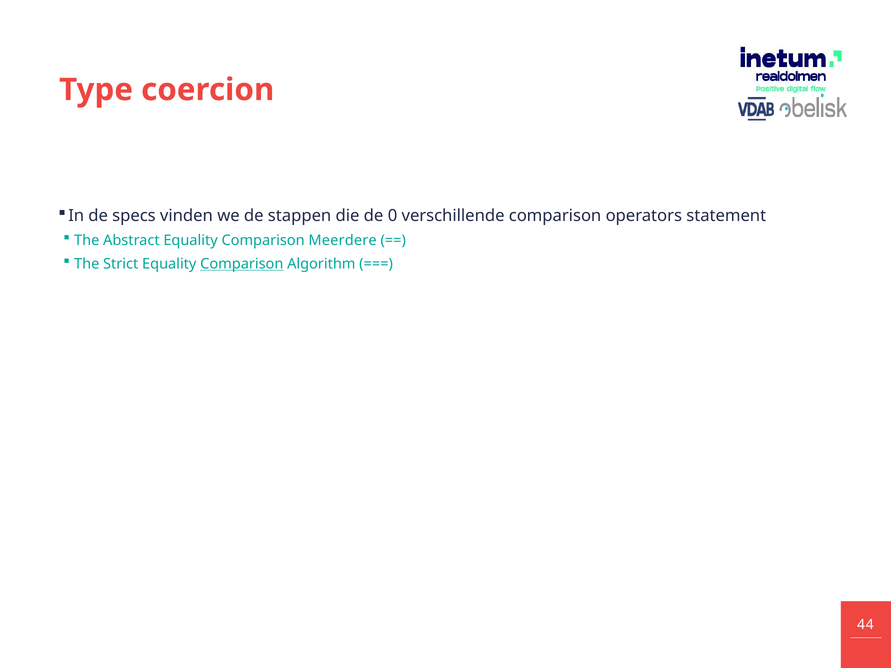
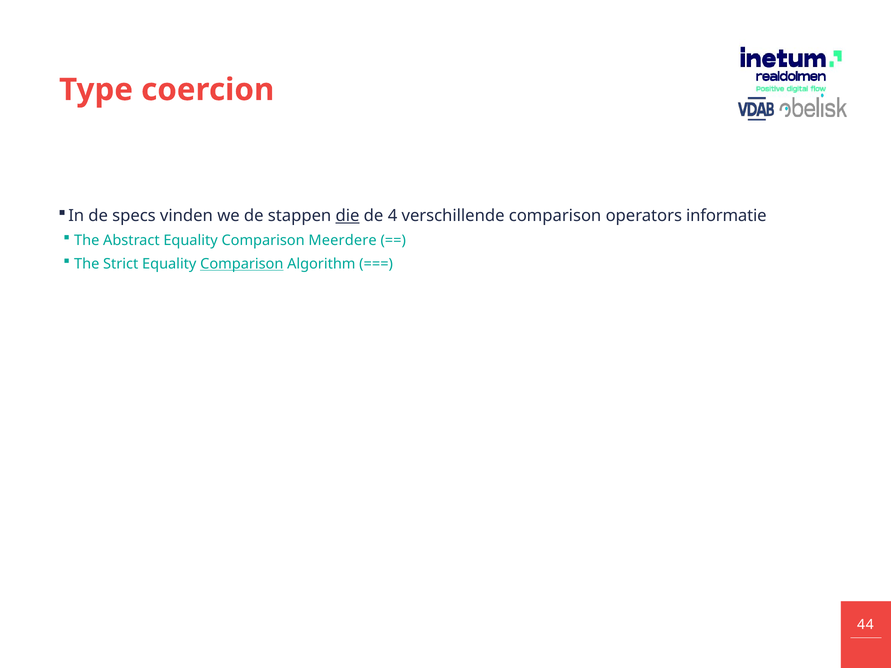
die underline: none -> present (348, 216)
0: 0 -> 4 (393, 216)
statement: statement -> informatie (726, 216)
